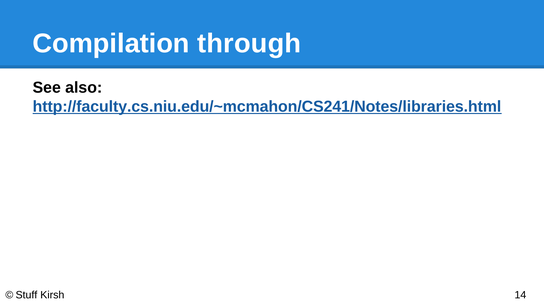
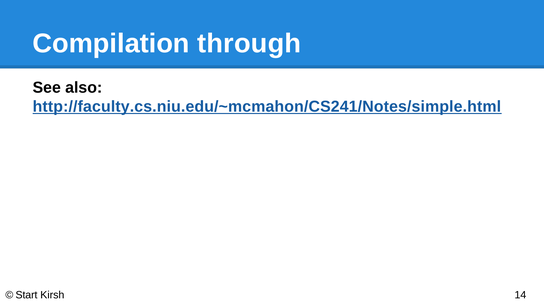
http://faculty.cs.niu.edu/~mcmahon/CS241/Notes/libraries.html: http://faculty.cs.niu.edu/~mcmahon/CS241/Notes/libraries.html -> http://faculty.cs.niu.edu/~mcmahon/CS241/Notes/simple.html (267, 107)
Stuff: Stuff -> Start (27, 295)
